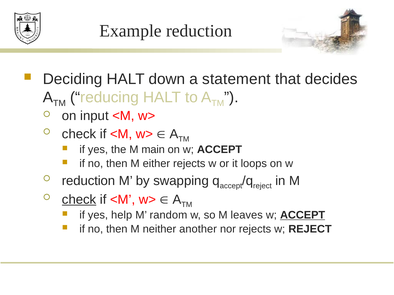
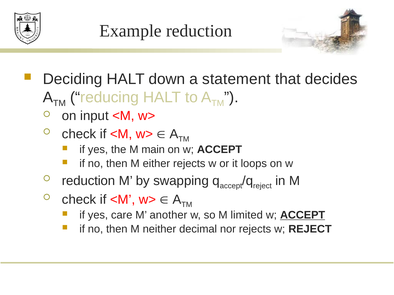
check underline: present -> none (79, 200)
help: help -> care (122, 215)
random: random -> another (168, 215)
leaves: leaves -> limited (247, 215)
another: another -> decimal (198, 229)
